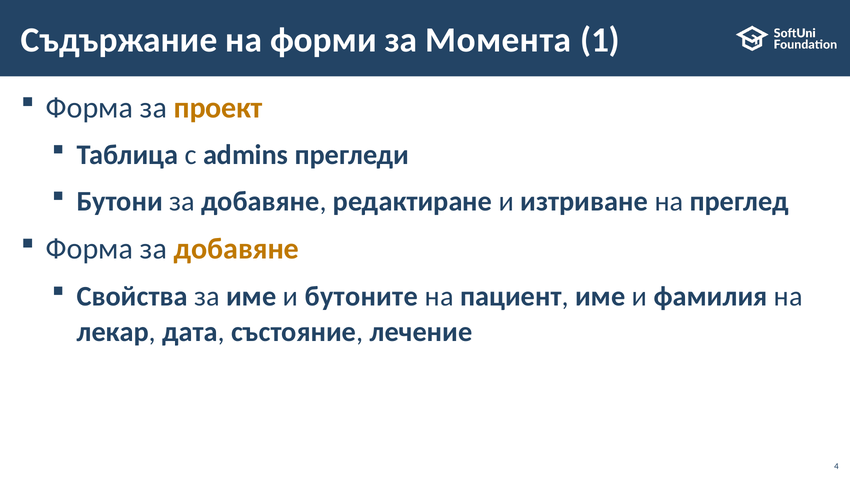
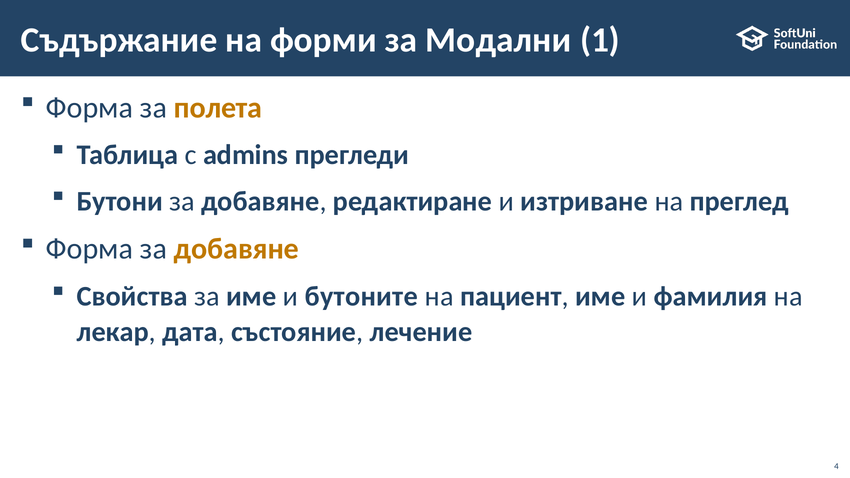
Момента: Момента -> Модални (498, 40)
проект: проект -> полета (218, 108)
